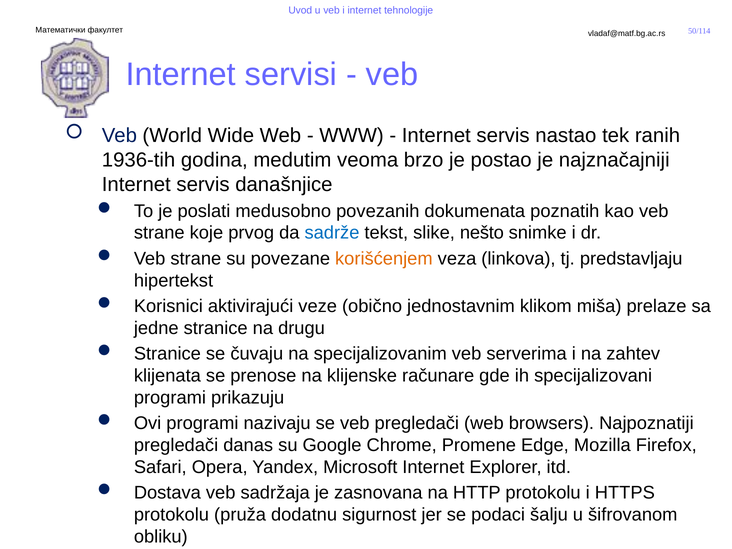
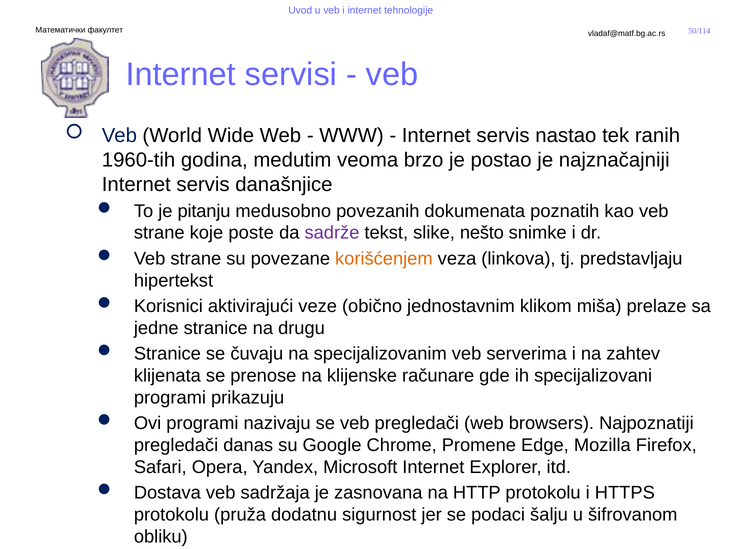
1936-tih: 1936-tih -> 1960-tih (139, 160)
poslati: poslati -> pitanju (204, 211)
prvog: prvog -> poste (251, 233)
sadrže colour: blue -> purple (332, 233)
